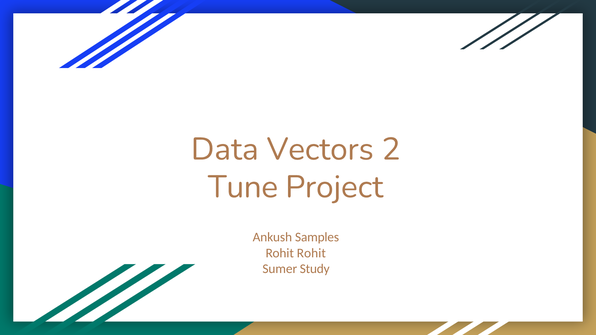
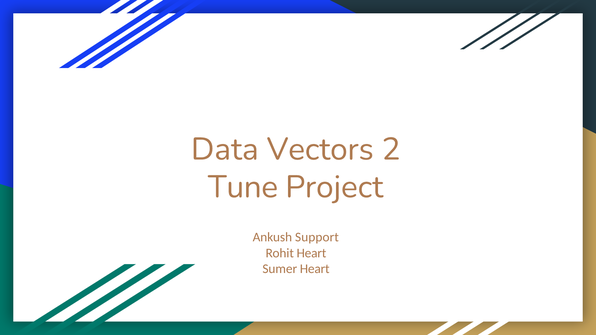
Samples: Samples -> Support (317, 237)
Rohit Rohit: Rohit -> Heart (311, 253)
Sumer Study: Study -> Heart (315, 269)
